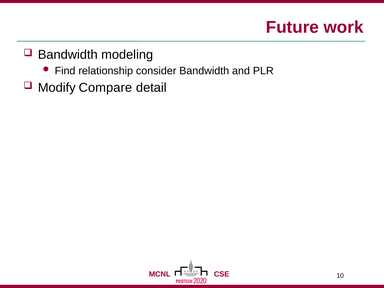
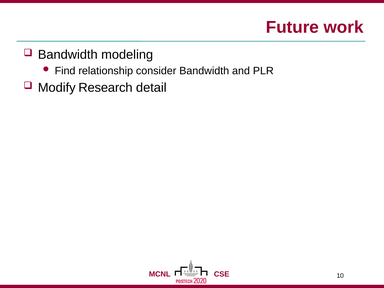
Compare: Compare -> Research (105, 88)
